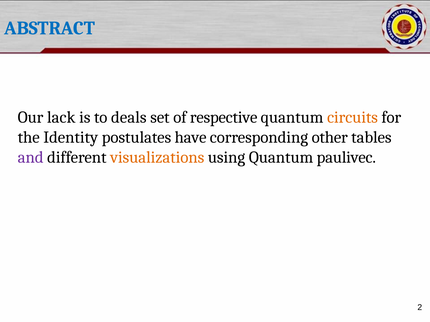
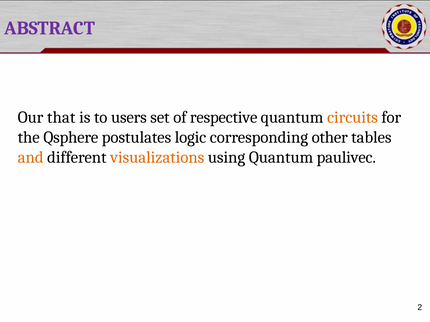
ABSTRACT colour: blue -> purple (50, 28)
lack: lack -> that (61, 117)
deals: deals -> users (129, 117)
Identity: Identity -> Qsphere (71, 138)
have: have -> logic (191, 138)
and colour: purple -> orange (31, 158)
